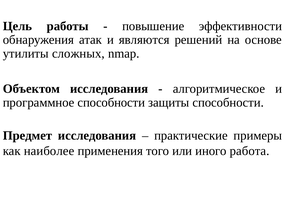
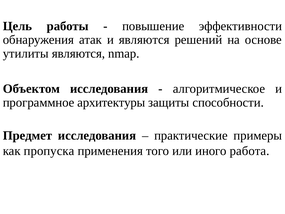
утилиты сложных: сложных -> являются (78, 53)
программное способности: способности -> архитектуры (111, 102)
наиболее: наиболее -> пропуска (49, 151)
